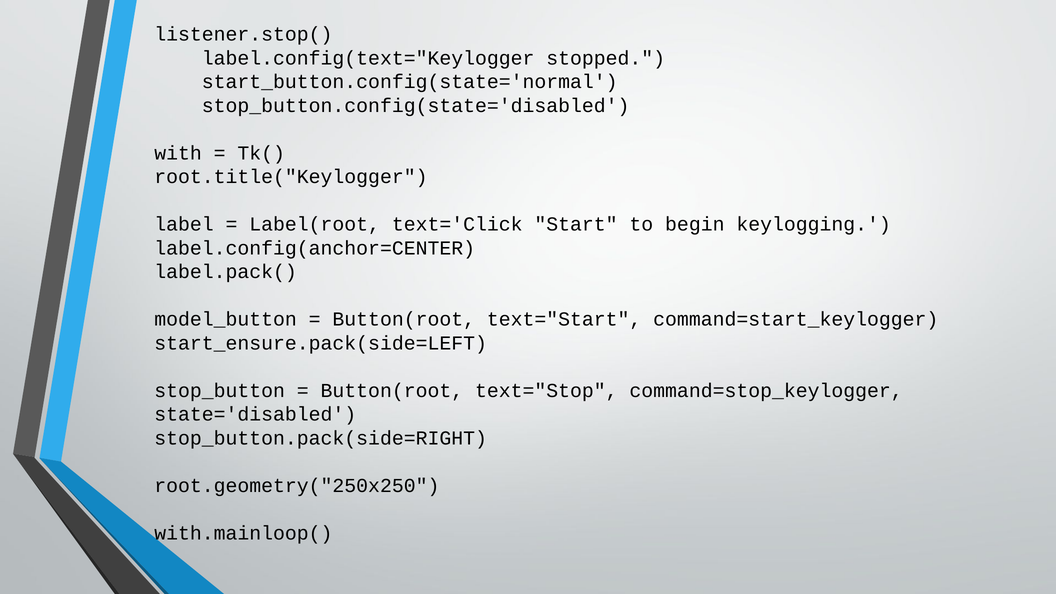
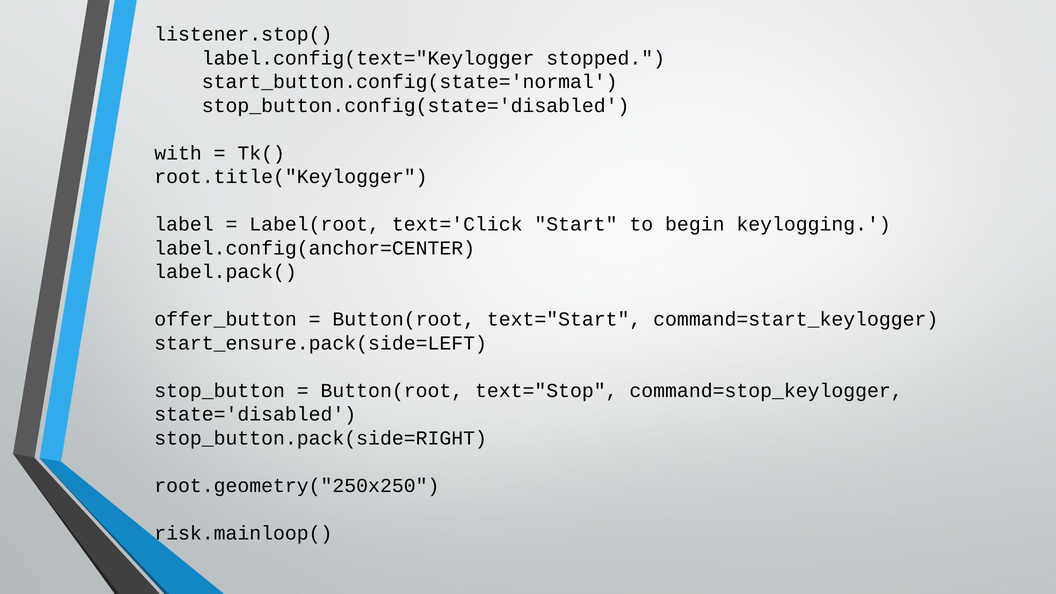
model_button: model_button -> offer_button (226, 319)
with.mainloop(: with.mainloop( -> risk.mainloop( (243, 533)
